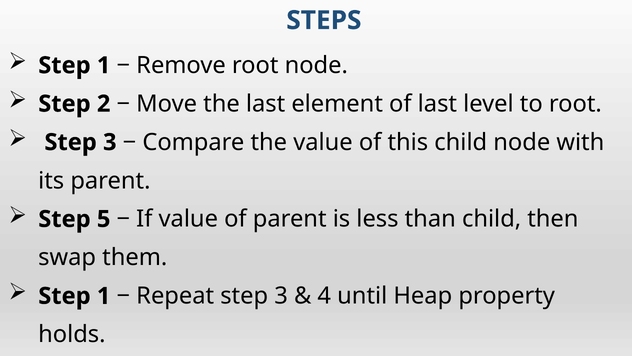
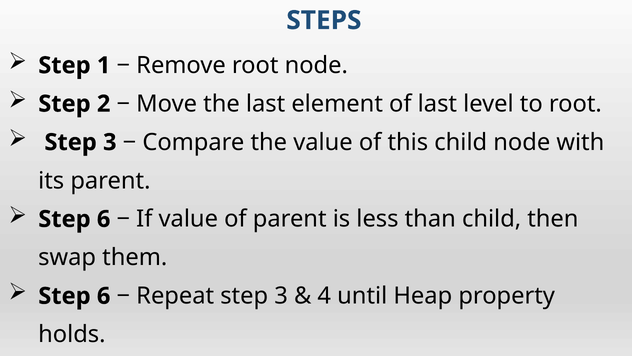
5: 5 -> 6 (104, 219)
1: 1 -> 6 (104, 296)
